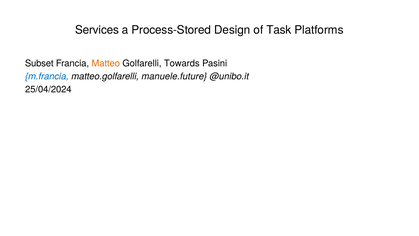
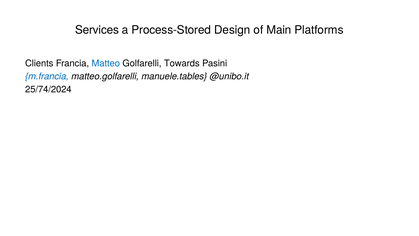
Task: Task -> Main (279, 30)
Subset: Subset -> Clients (39, 63)
Matteo colour: orange -> blue (106, 63)
manuele.future: manuele.future -> manuele.tables (174, 76)
25/04/2024: 25/04/2024 -> 25/74/2024 (48, 89)
